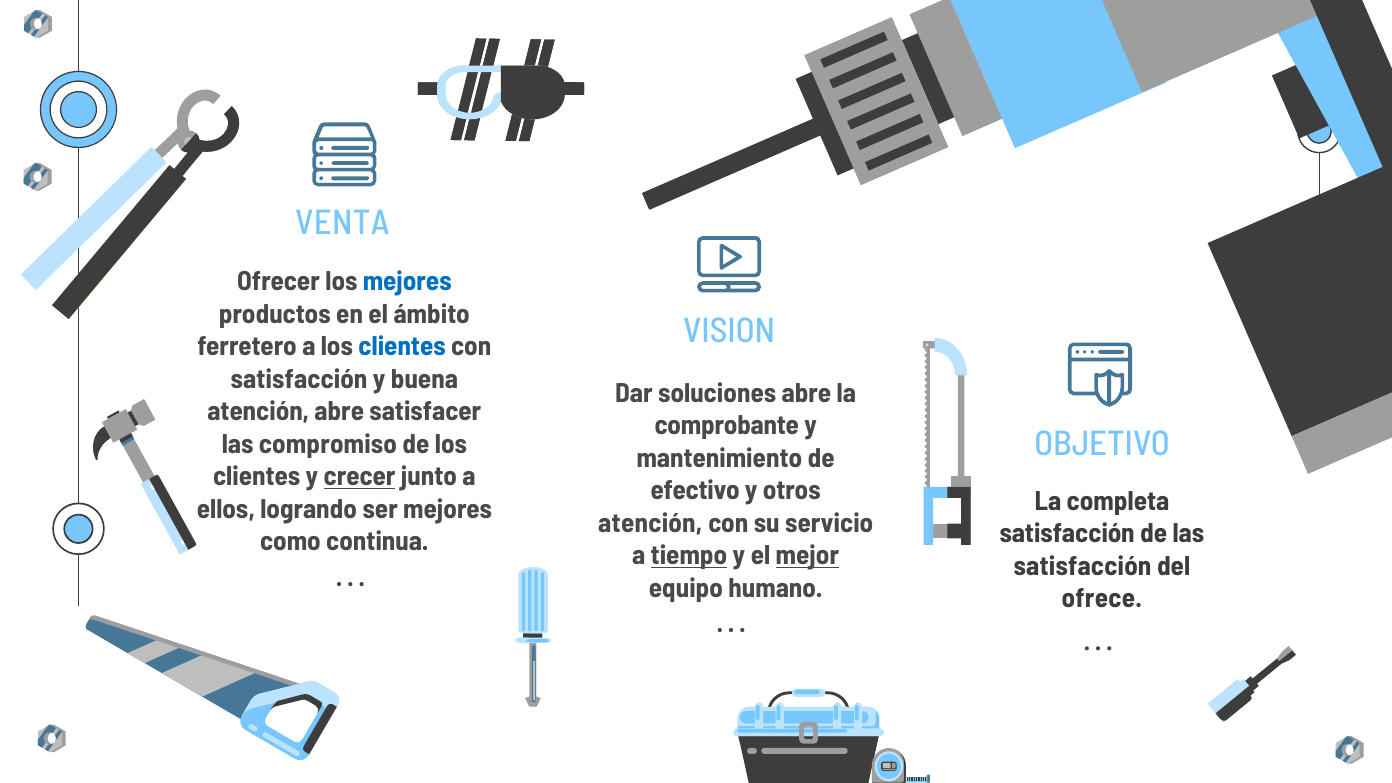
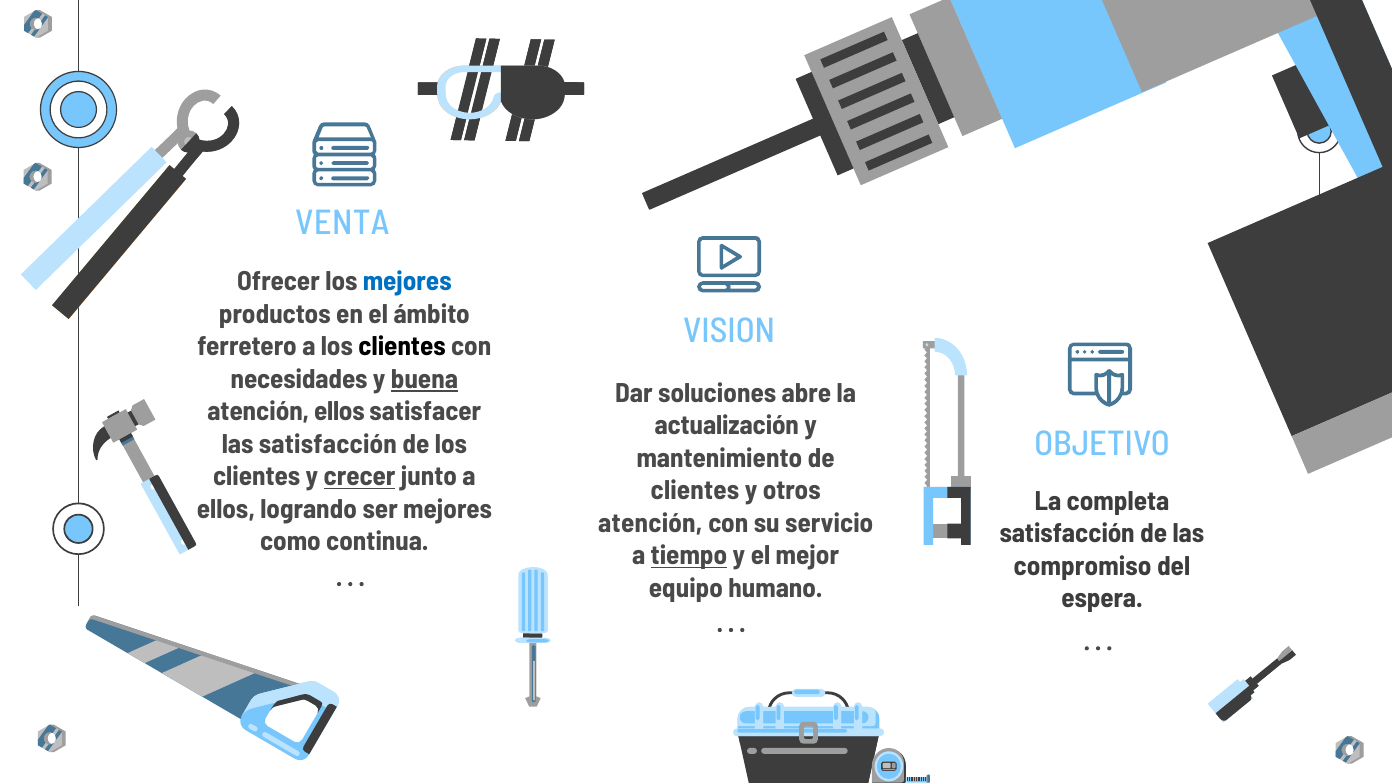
clientes colour: blue -> black (402, 347)
satisfacción: satisfacción -> necesidades (299, 380)
buena underline: none -> present (424, 380)
atención abre: abre -> ellos (339, 412)
comprobante: comprobante -> actualización (727, 426)
las compromiso: compromiso -> satisfacción (328, 445)
efectivo: efectivo -> clientes (695, 491)
mejor underline: present -> none (807, 556)
satisfacción: satisfacción -> compromiso (1083, 566)
ofrece: ofrece -> espera (1102, 599)
